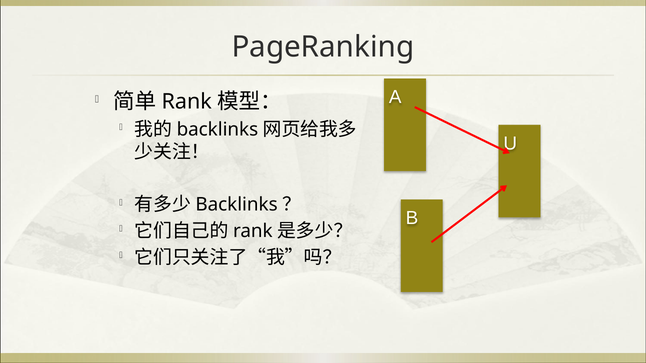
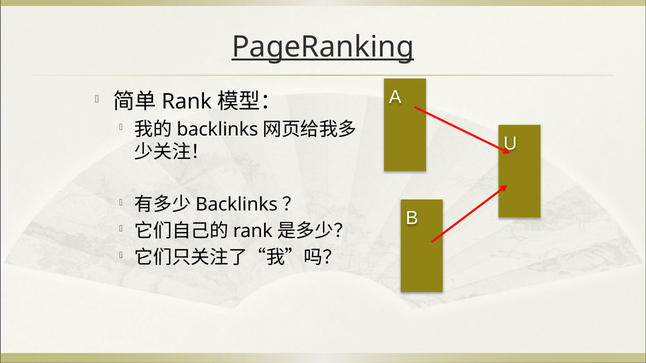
PageRanking underline: none -> present (323, 47)
